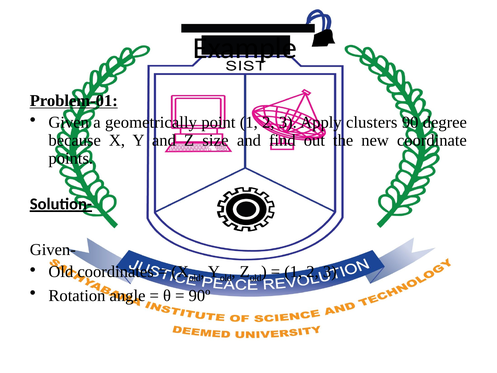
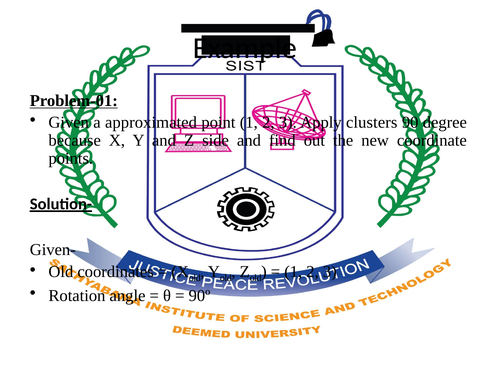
geometrically: geometrically -> approximated (151, 122)
size: size -> side (216, 140)
